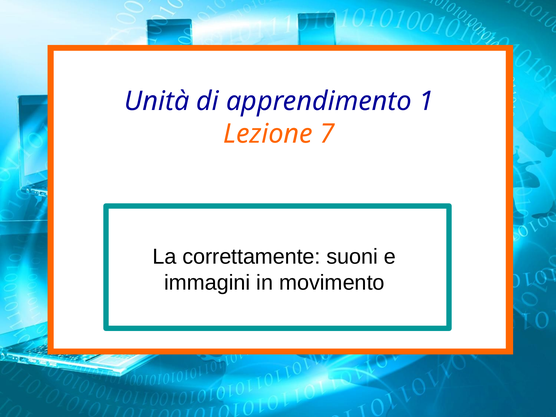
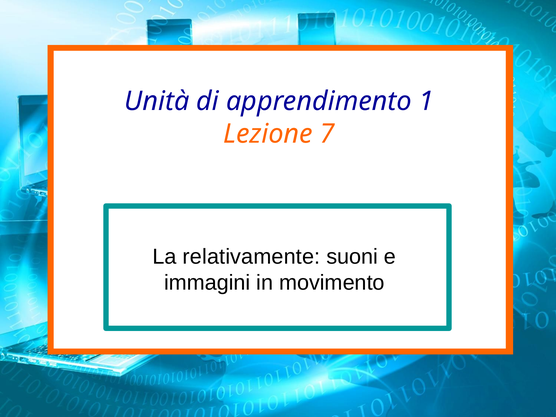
correttamente: correttamente -> relativamente (251, 257)
